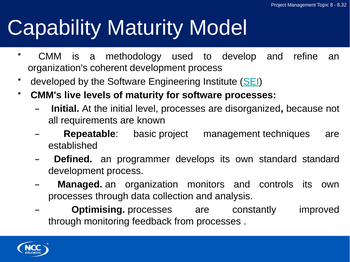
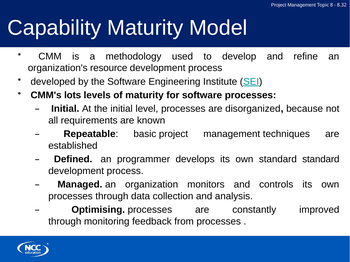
coherent: coherent -> resource (109, 68)
live: live -> lots (73, 95)
